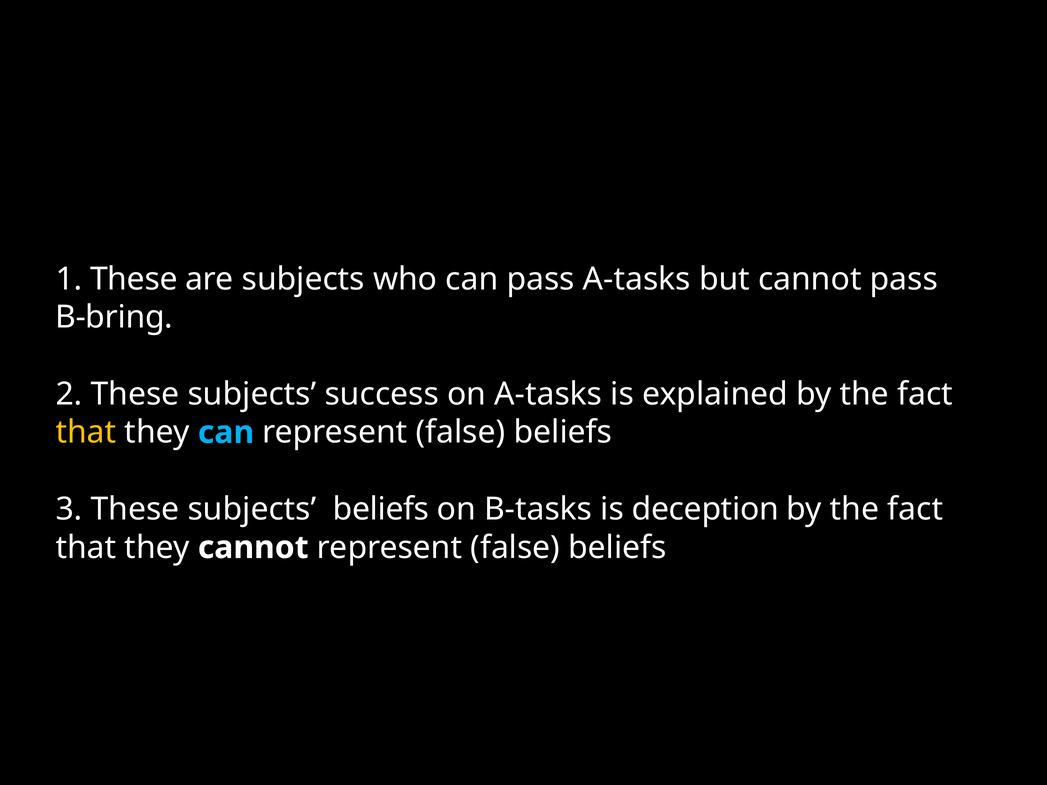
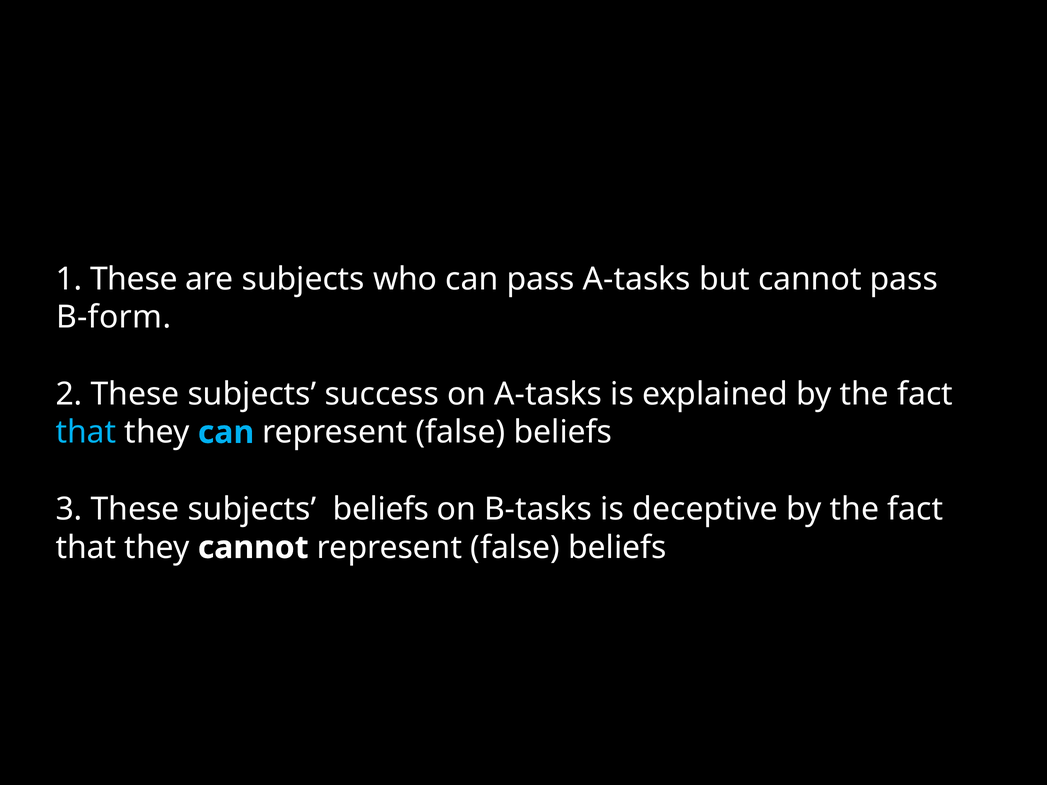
B-bring: B-bring -> B-form (114, 317)
that colour: yellow -> light blue (86, 433)
deception: deception -> deceptive (705, 509)
